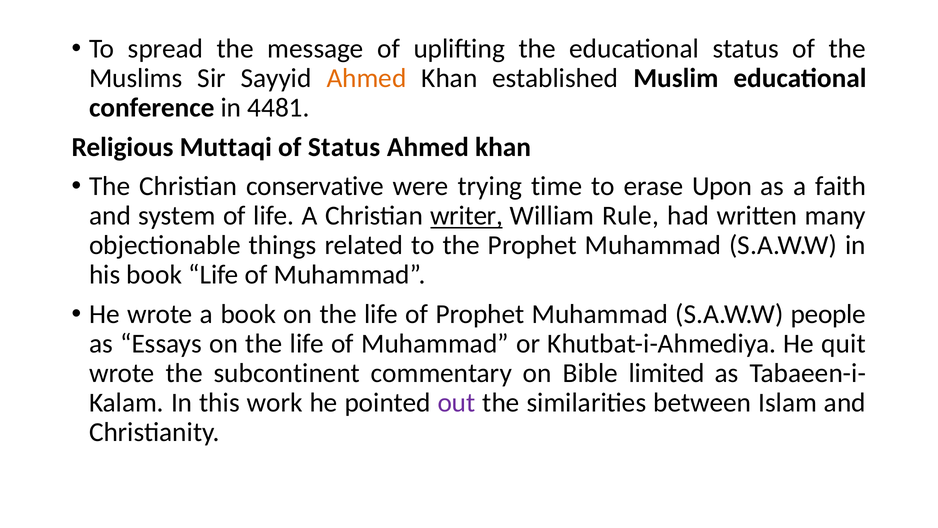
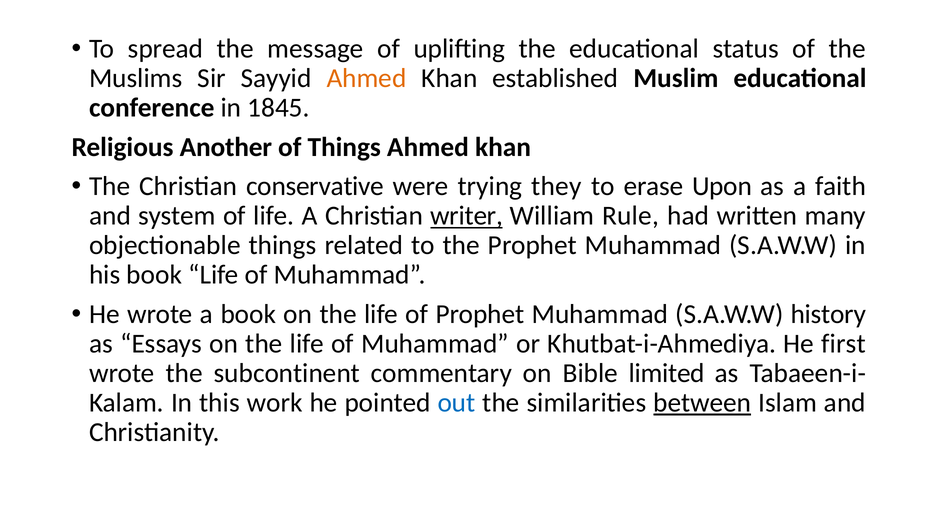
4481: 4481 -> 1845 (278, 108)
Muttaqi: Muttaqi -> Another (226, 147)
of Status: Status -> Things (344, 147)
time: time -> they (557, 186)
people: people -> history (828, 314)
quit: quit -> first (844, 343)
out colour: purple -> blue (456, 402)
between underline: none -> present (702, 402)
